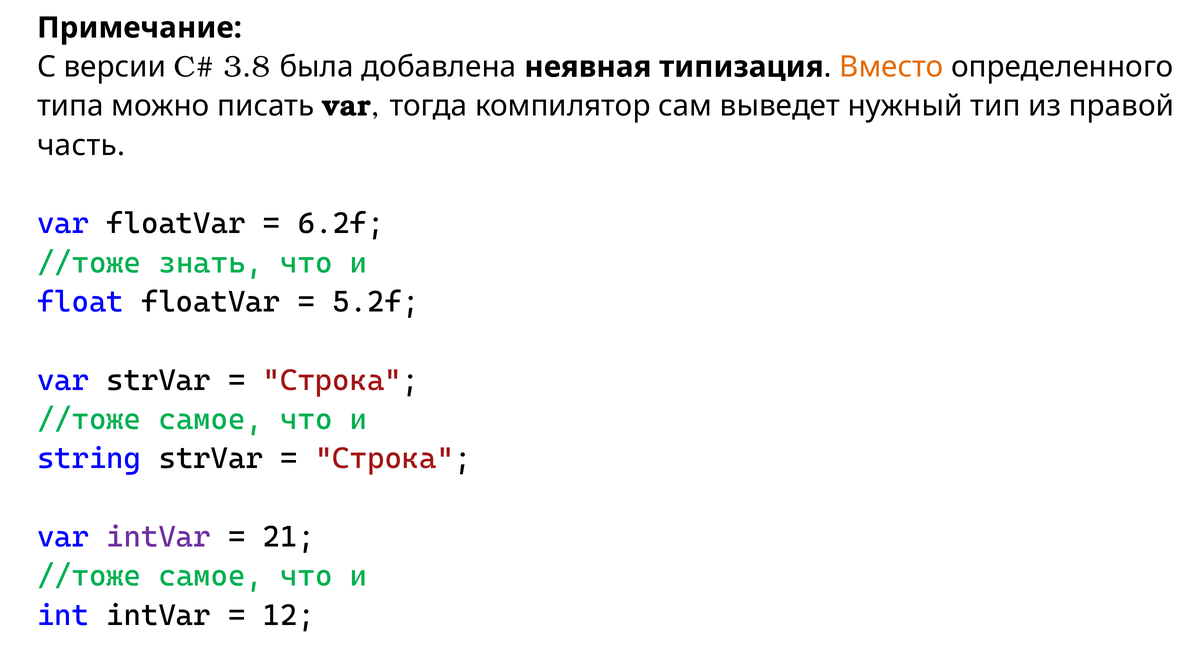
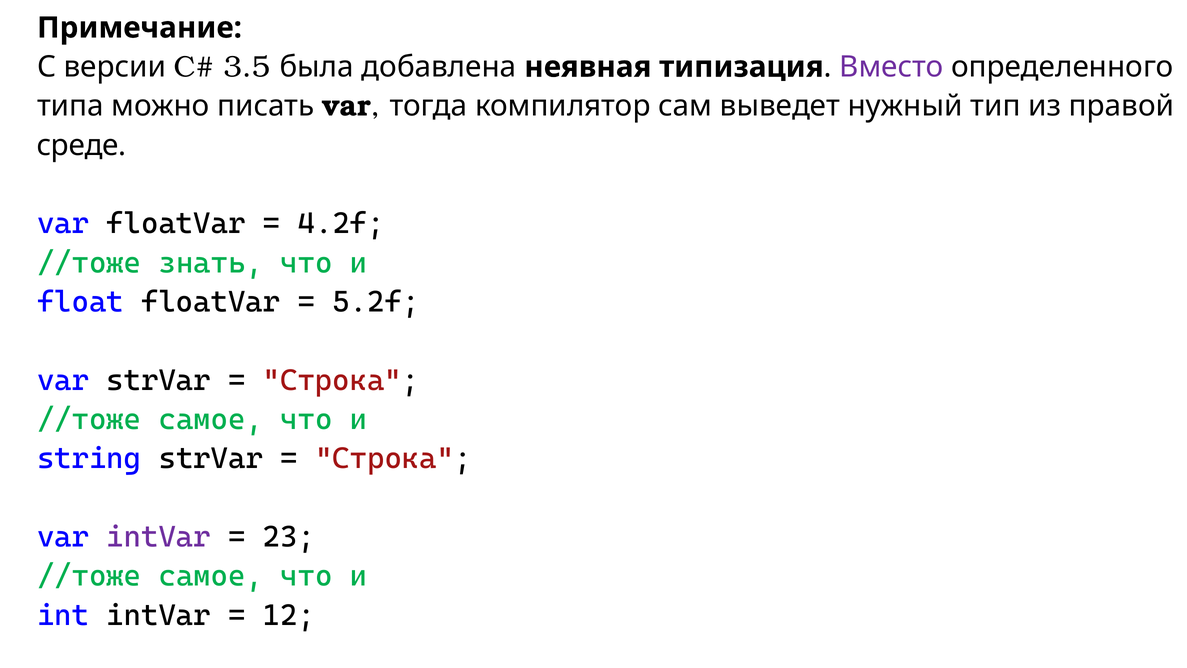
3.8: 3.8 -> 3.5 (247, 67)
Вместо colour: orange -> purple (891, 67)
часть: часть -> среде (81, 145)
6.2f: 6.2f -> 4.2f (341, 224)
21: 21 -> 23 (289, 537)
